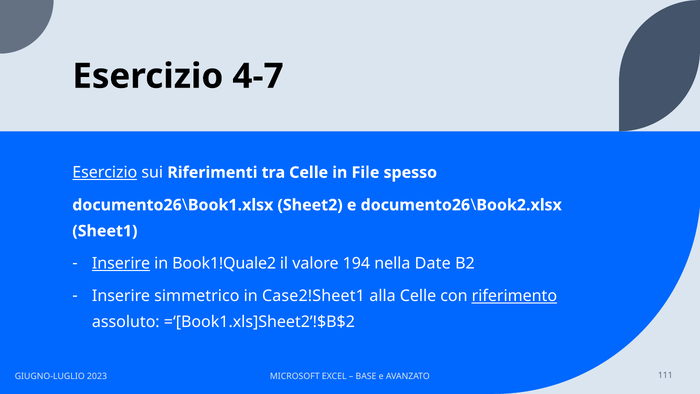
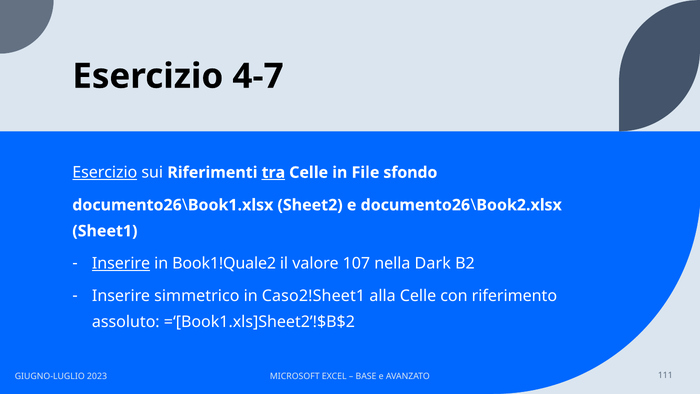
tra underline: none -> present (273, 172)
spesso: spesso -> sfondo (410, 172)
194: 194 -> 107 (356, 263)
Date: Date -> Dark (433, 263)
Case2!Sheet1: Case2!Sheet1 -> Caso2!Sheet1 (313, 296)
riferimento underline: present -> none (514, 296)
